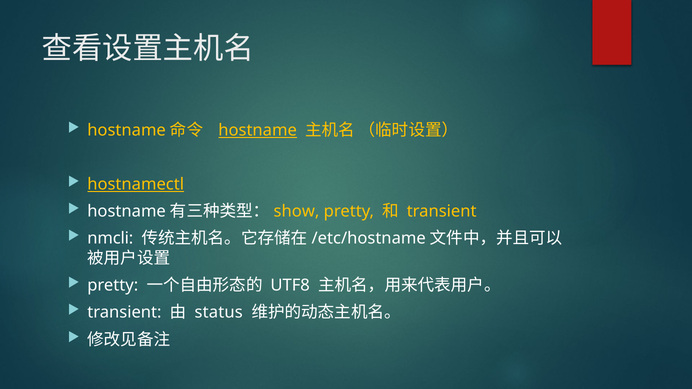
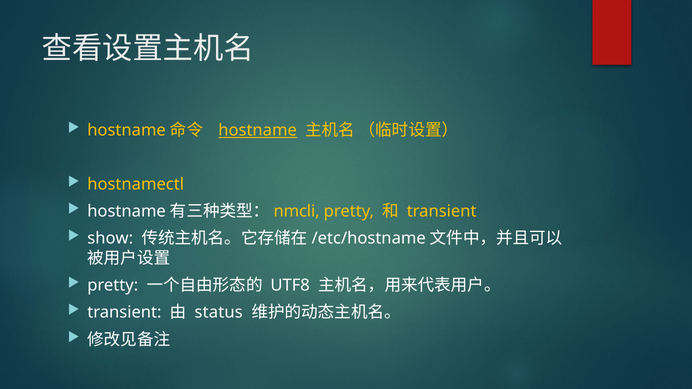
hostnamectl underline: present -> none (136, 184)
show: show -> nmcli (297, 212)
nmcli: nmcli -> show (110, 239)
